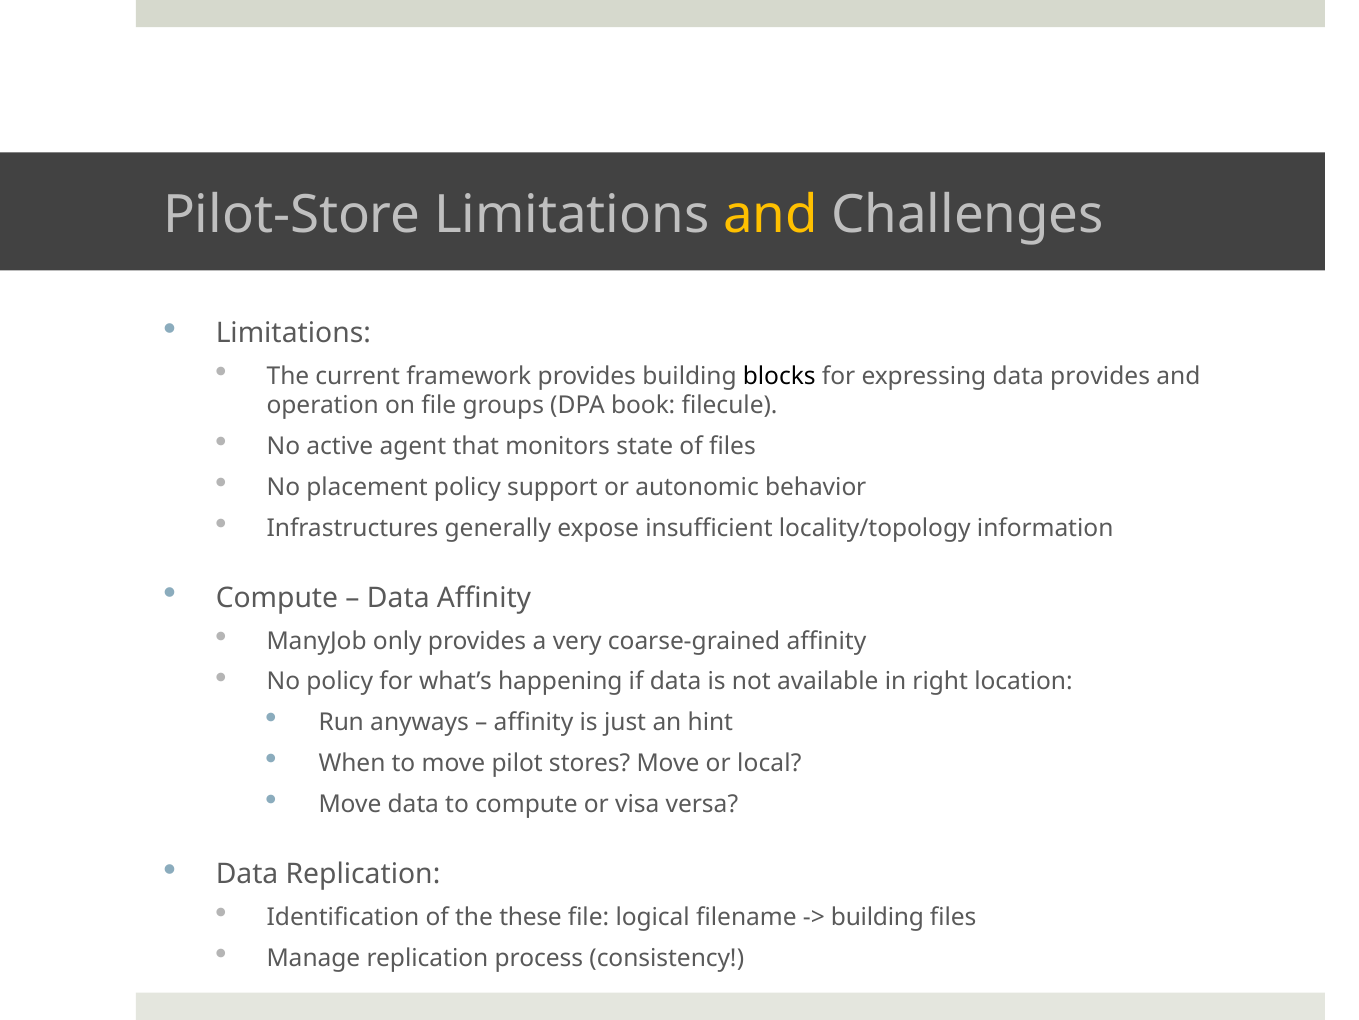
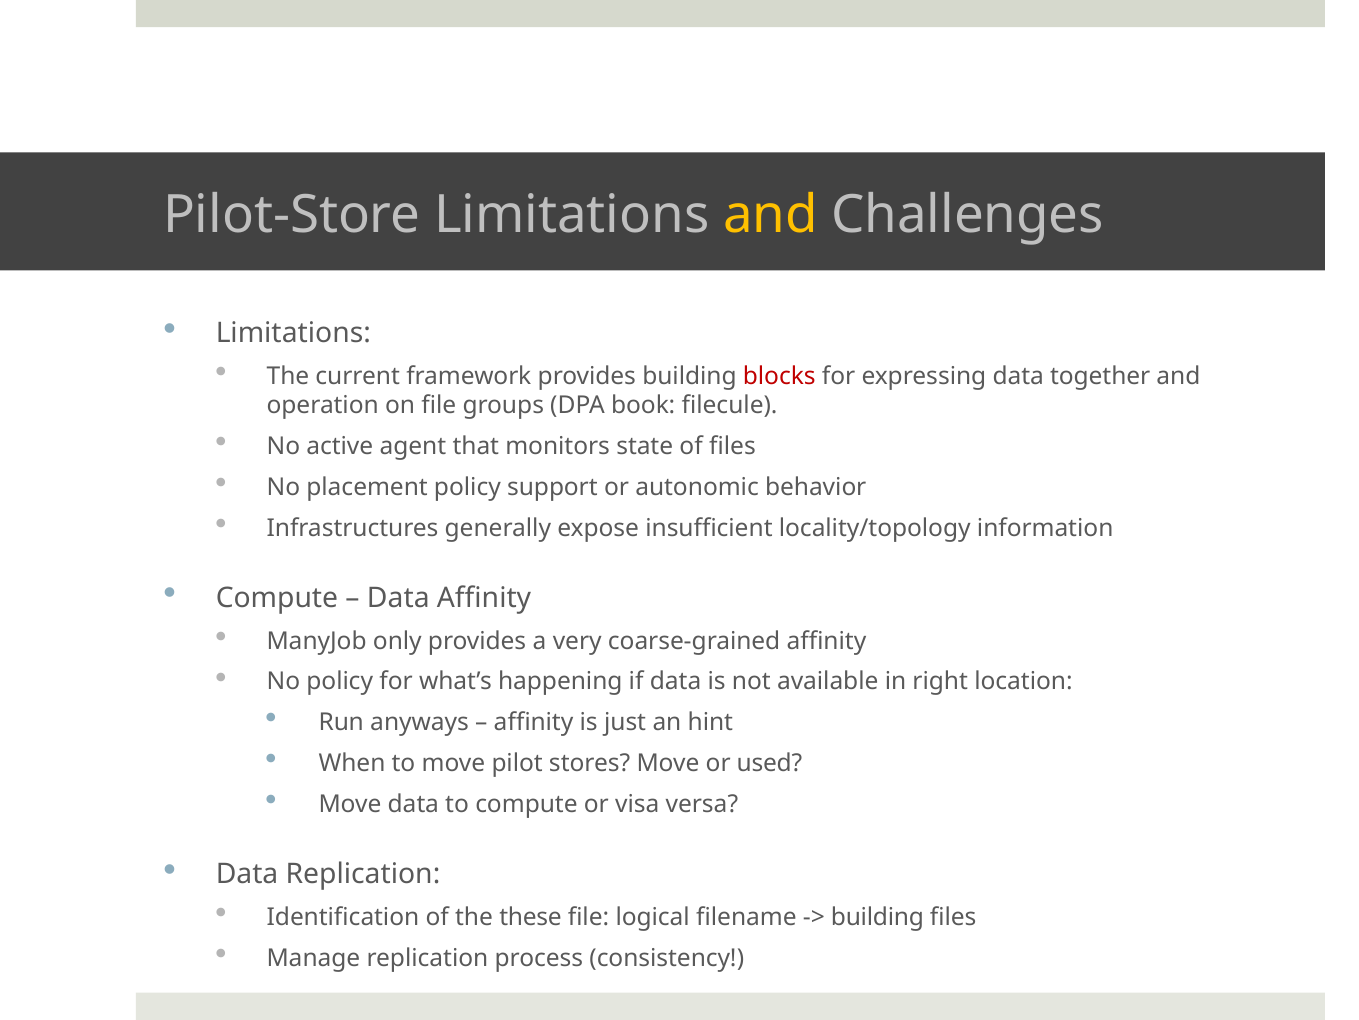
blocks colour: black -> red (779, 376)
data provides: provides -> together (1100, 376)
local: local -> used (769, 763)
